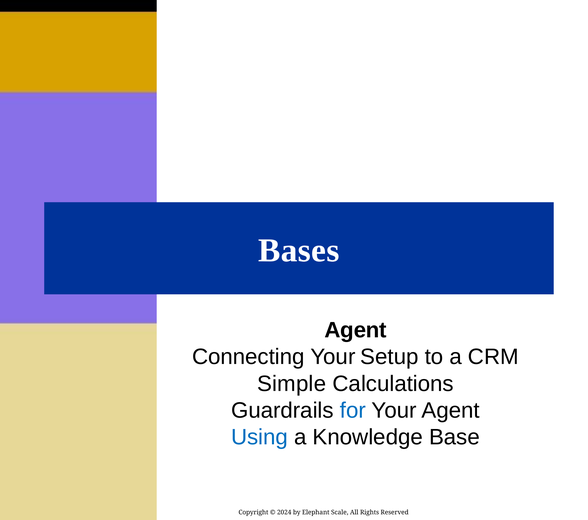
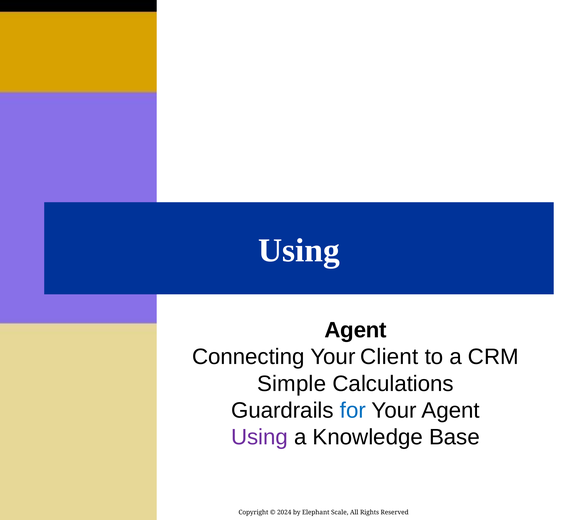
Bases: Bases -> Using (299, 251)
Setup: Setup -> Client (389, 357)
Using colour: blue -> purple (260, 438)
